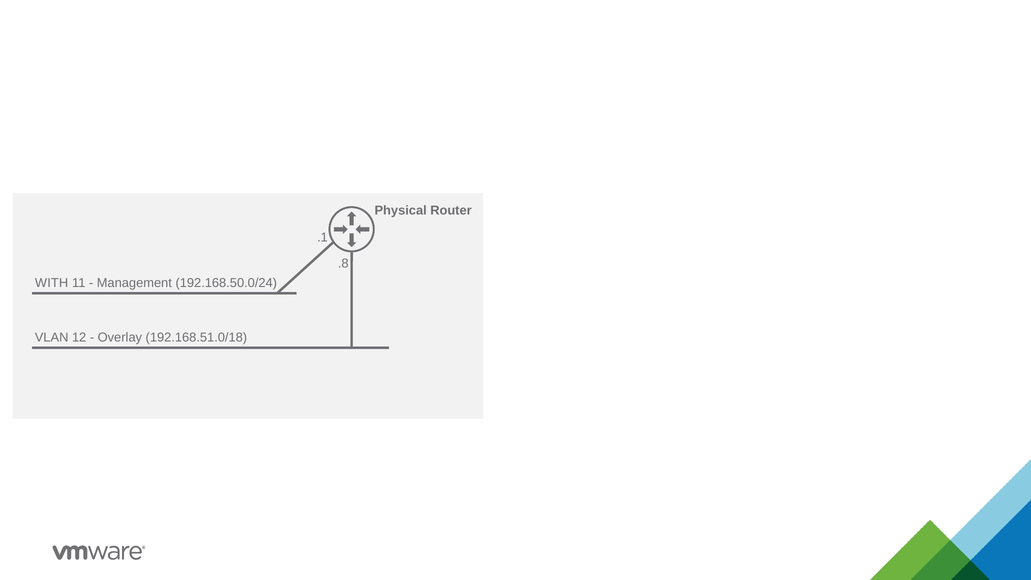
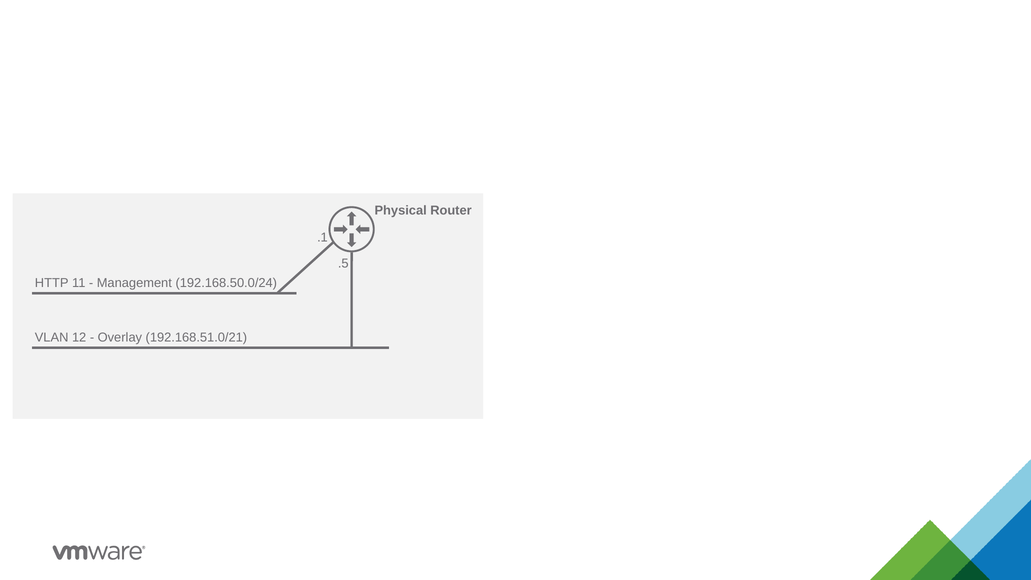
.8: .8 -> .5 (343, 263)
WITH: WITH -> HTTP (52, 283)
192.168.51.0/18: 192.168.51.0/18 -> 192.168.51.0/21 (196, 337)
